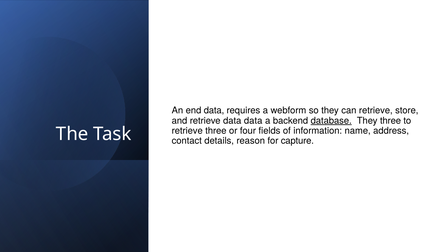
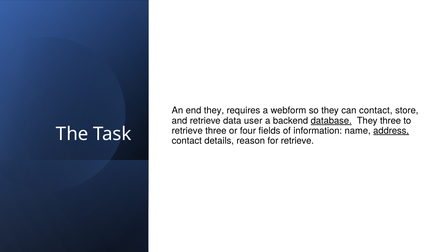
end data: data -> they (214, 111)
can retrieve: retrieve -> contact (376, 111)
data data: data -> user (253, 121)
address underline: none -> present (391, 131)
for capture: capture -> retrieve (297, 141)
